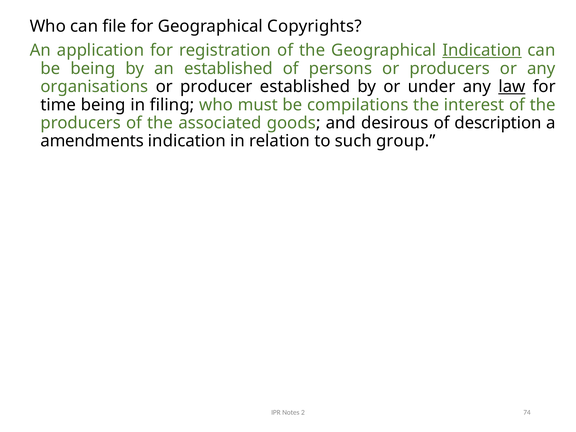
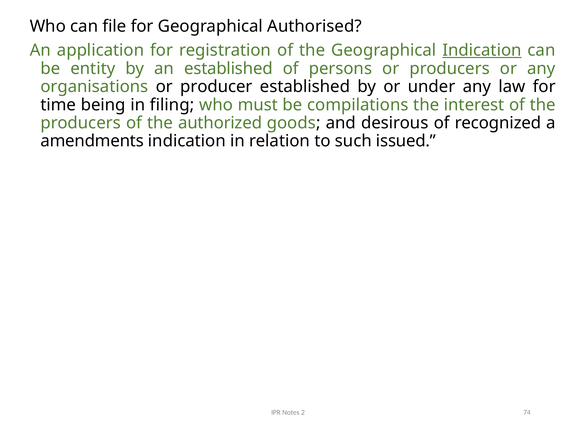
Copyrights: Copyrights -> Authorised (315, 26)
be being: being -> entity (93, 69)
law underline: present -> none (512, 87)
associated: associated -> authorized (220, 123)
description: description -> recognized (498, 123)
group: group -> issued (406, 141)
